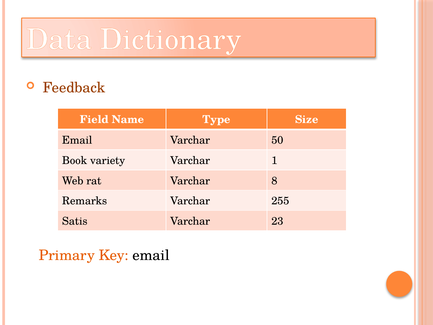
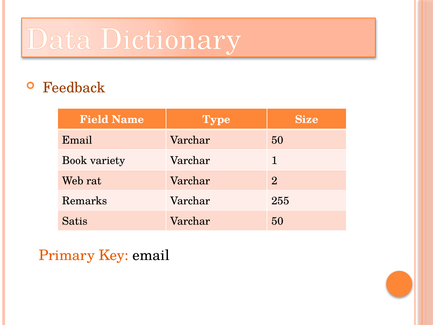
8: 8 -> 2 (274, 181)
Satis Varchar 23: 23 -> 50 (277, 221)
